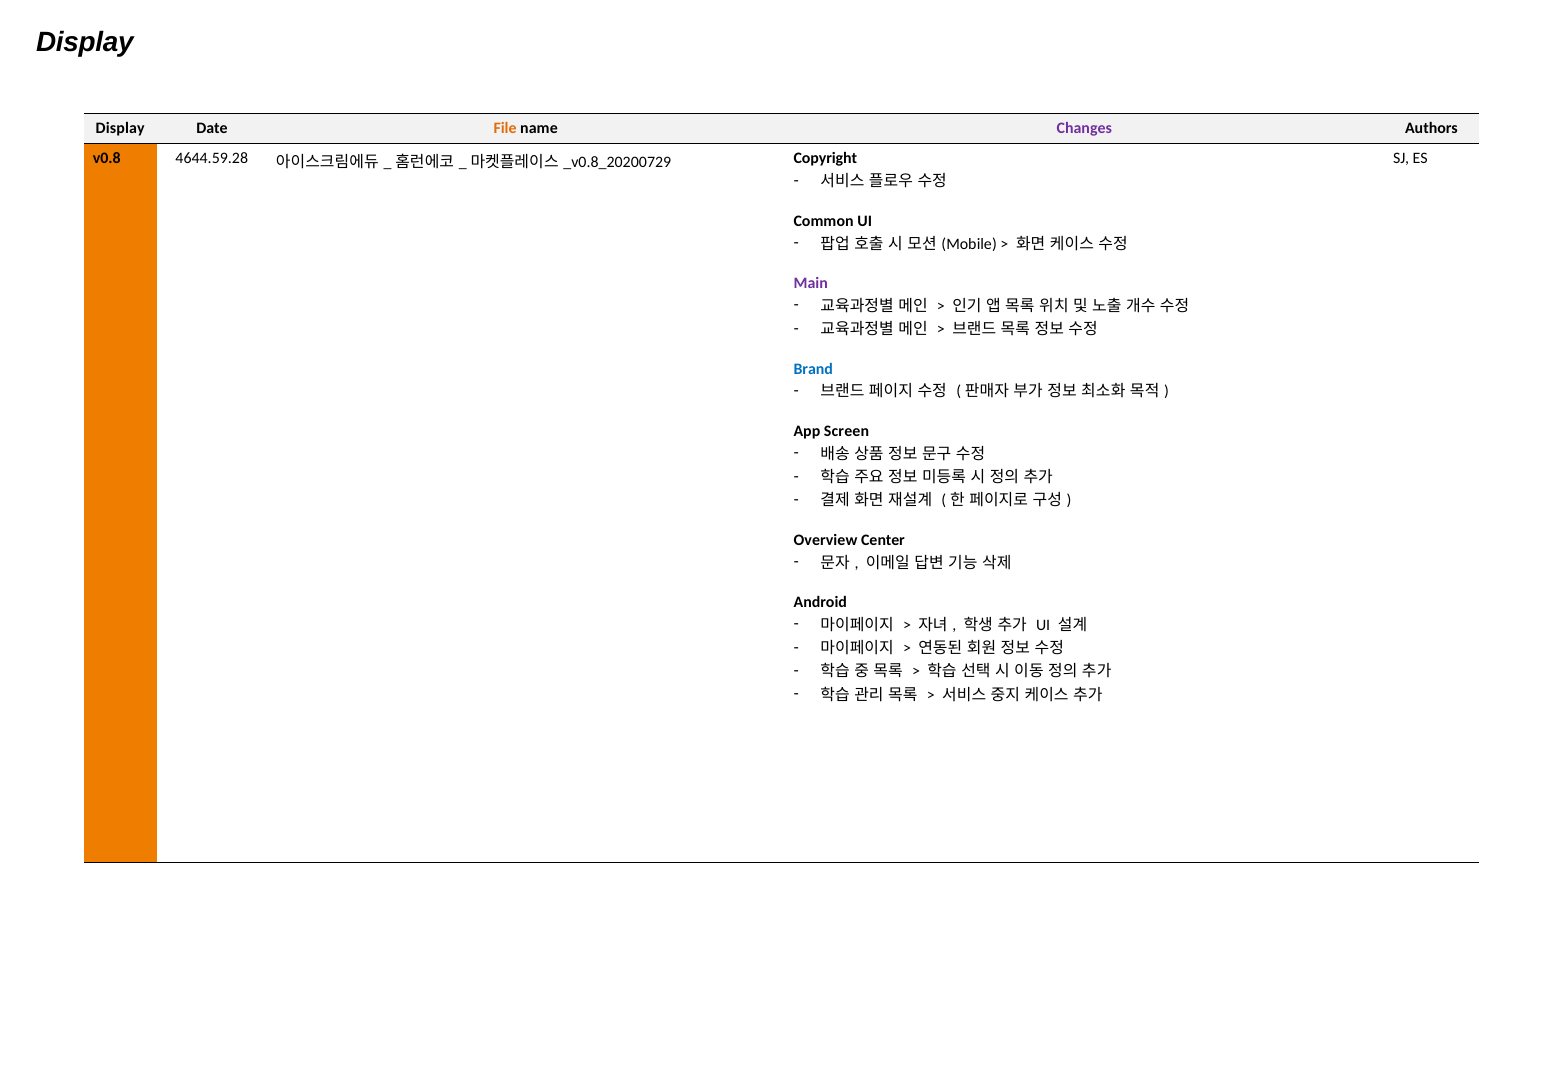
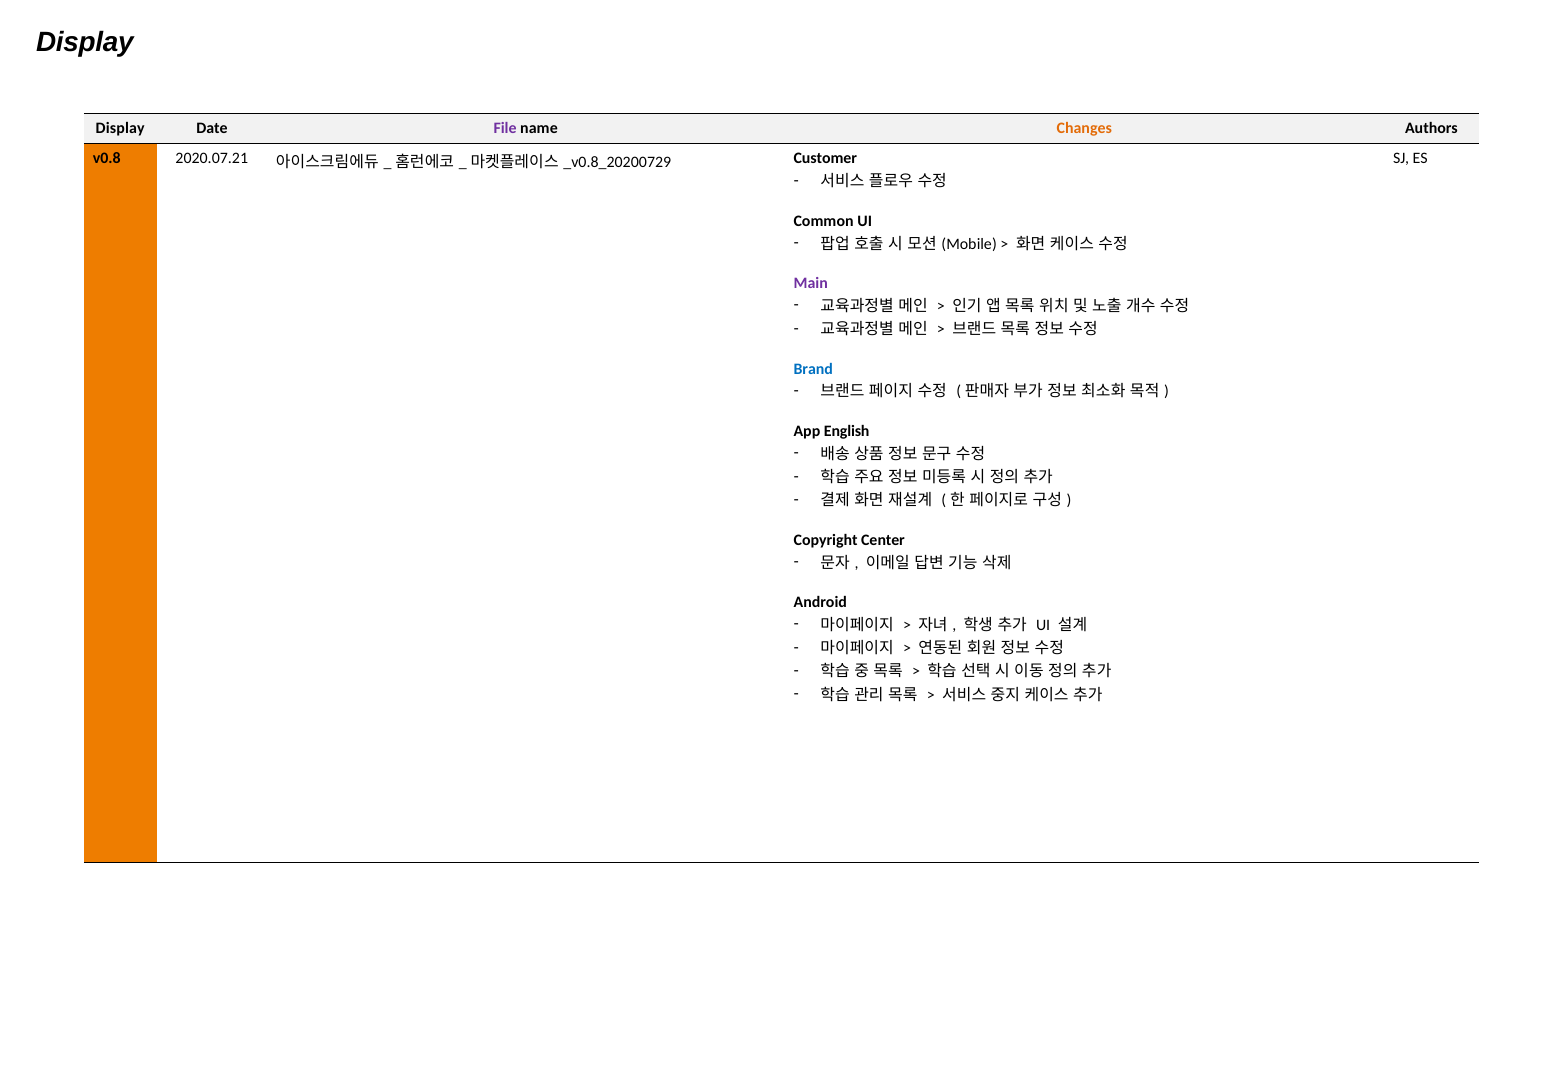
File colour: orange -> purple (505, 129)
Changes colour: purple -> orange (1084, 129)
4644.59.28: 4644.59.28 -> 2020.07.21 (212, 159)
Copyright: Copyright -> Customer (825, 159)
Screen: Screen -> English (847, 431)
Overview: Overview -> Copyright (826, 540)
